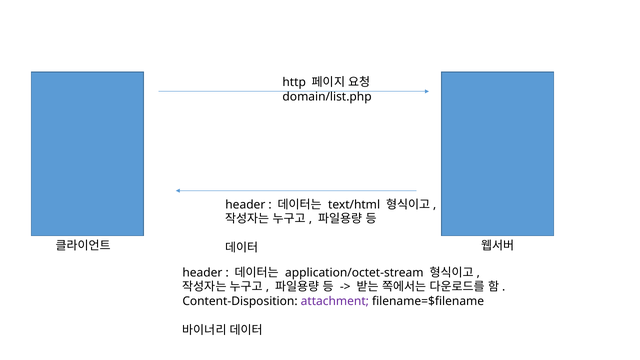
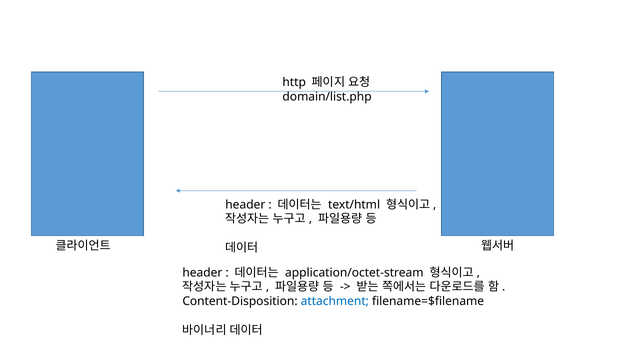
attachment colour: purple -> blue (335, 301)
